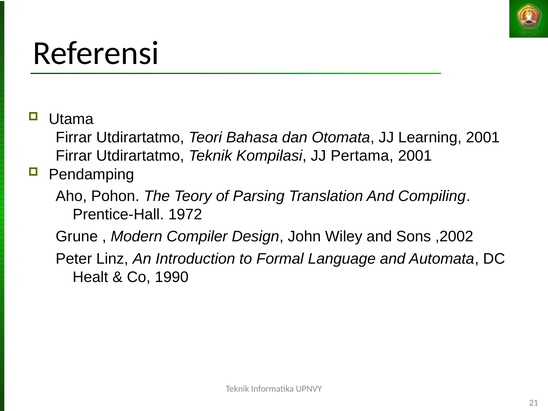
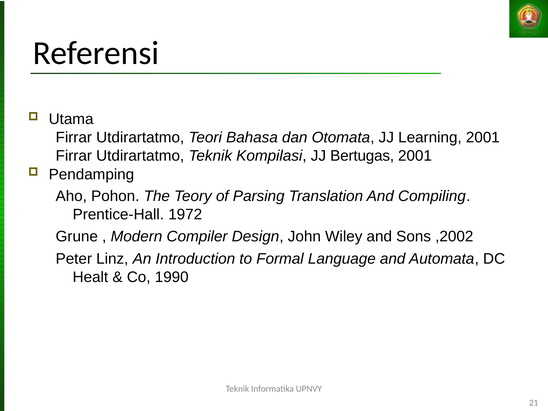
Pertama: Pertama -> Bertugas (362, 156)
